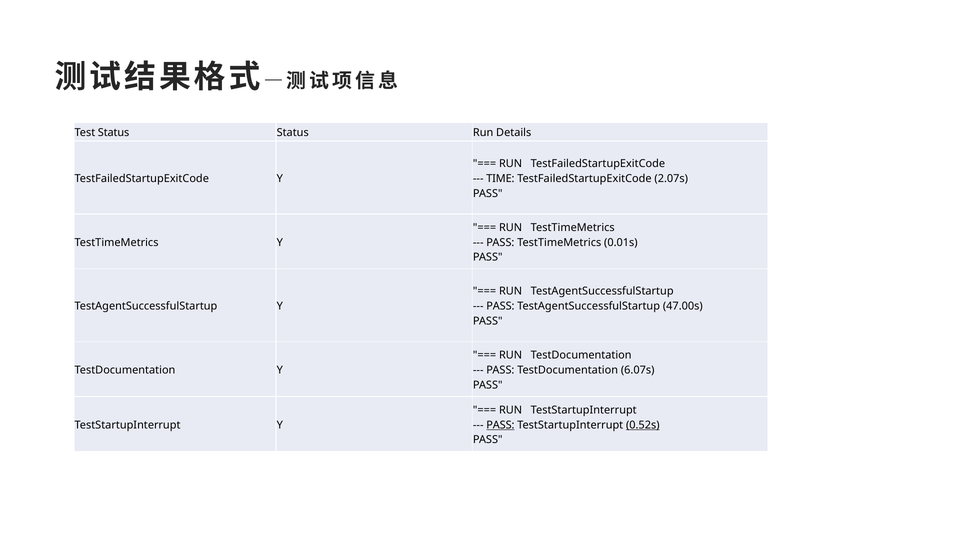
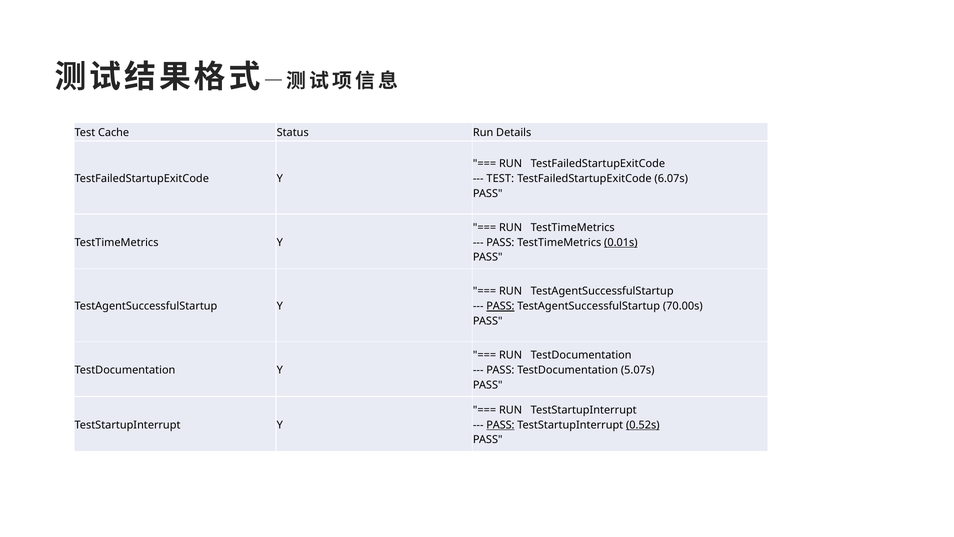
Test Status: Status -> Cache (114, 133)
TIME: TIME -> TEST (500, 178)
2.07s: 2.07s -> 6.07s (671, 178)
0.01s underline: none -> present (621, 242)
PASS underline: none -> present (500, 306)
47.00s: 47.00s -> 70.00s (683, 306)
6.07s: 6.07s -> 5.07s (638, 370)
